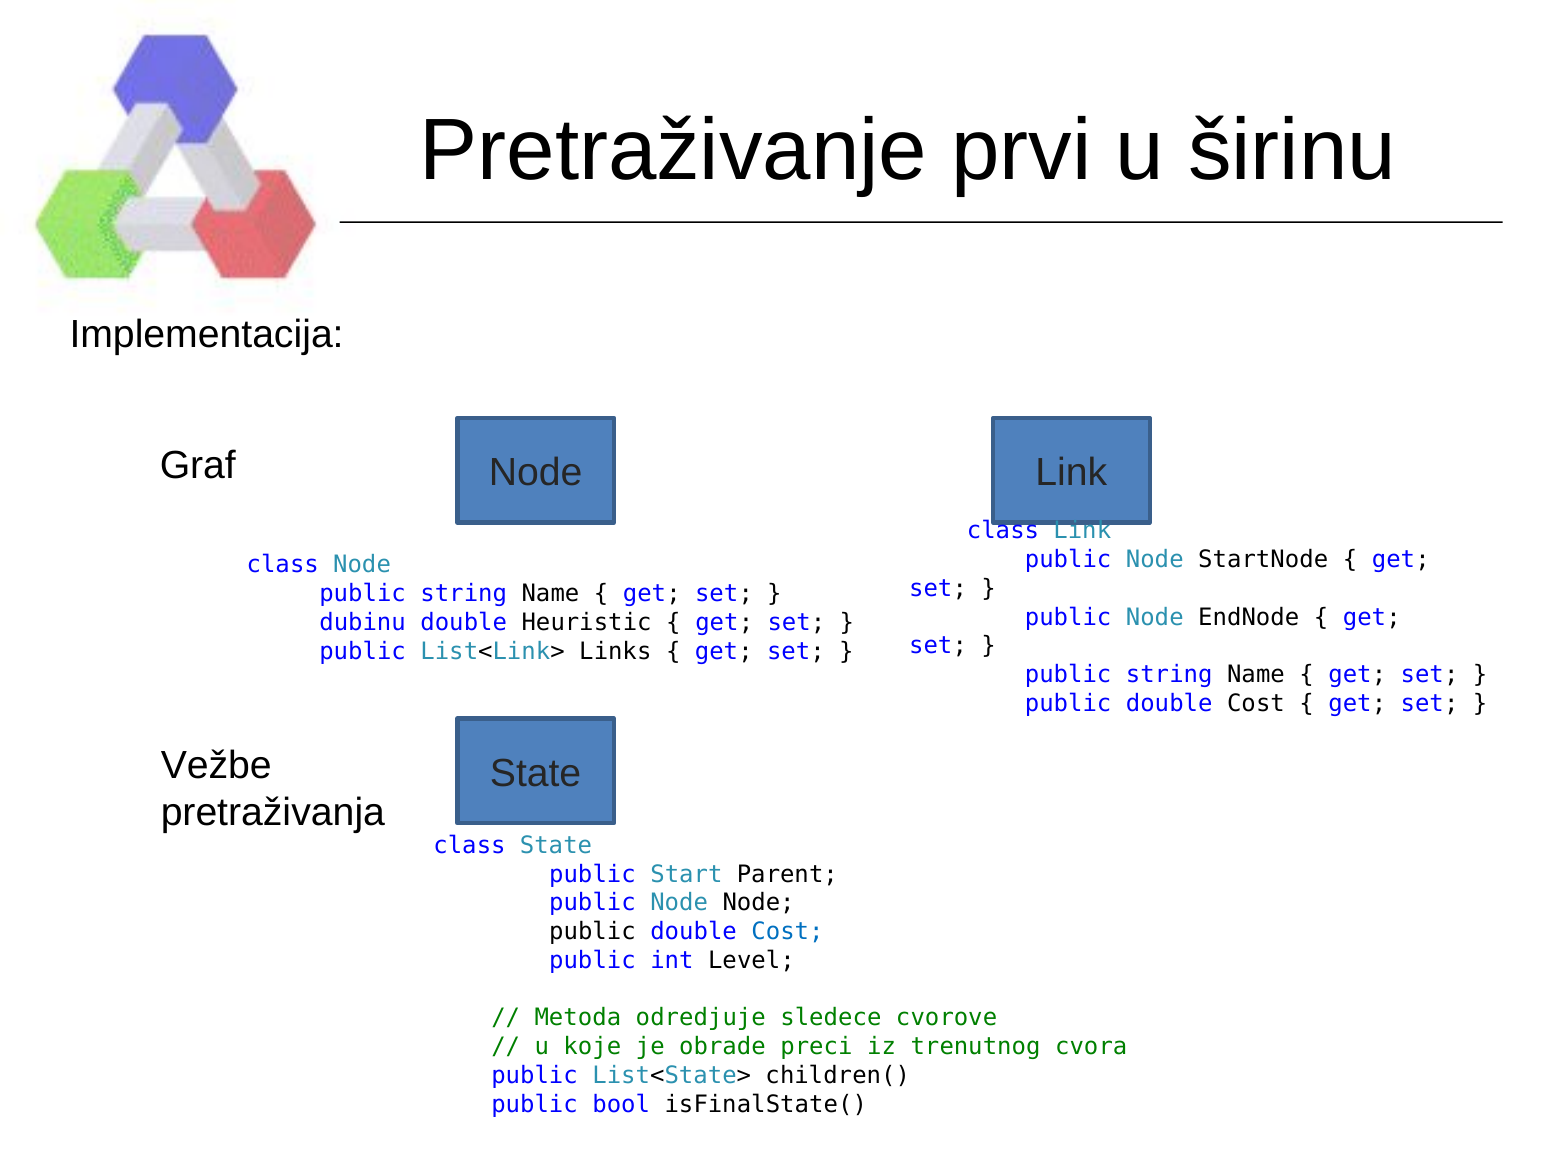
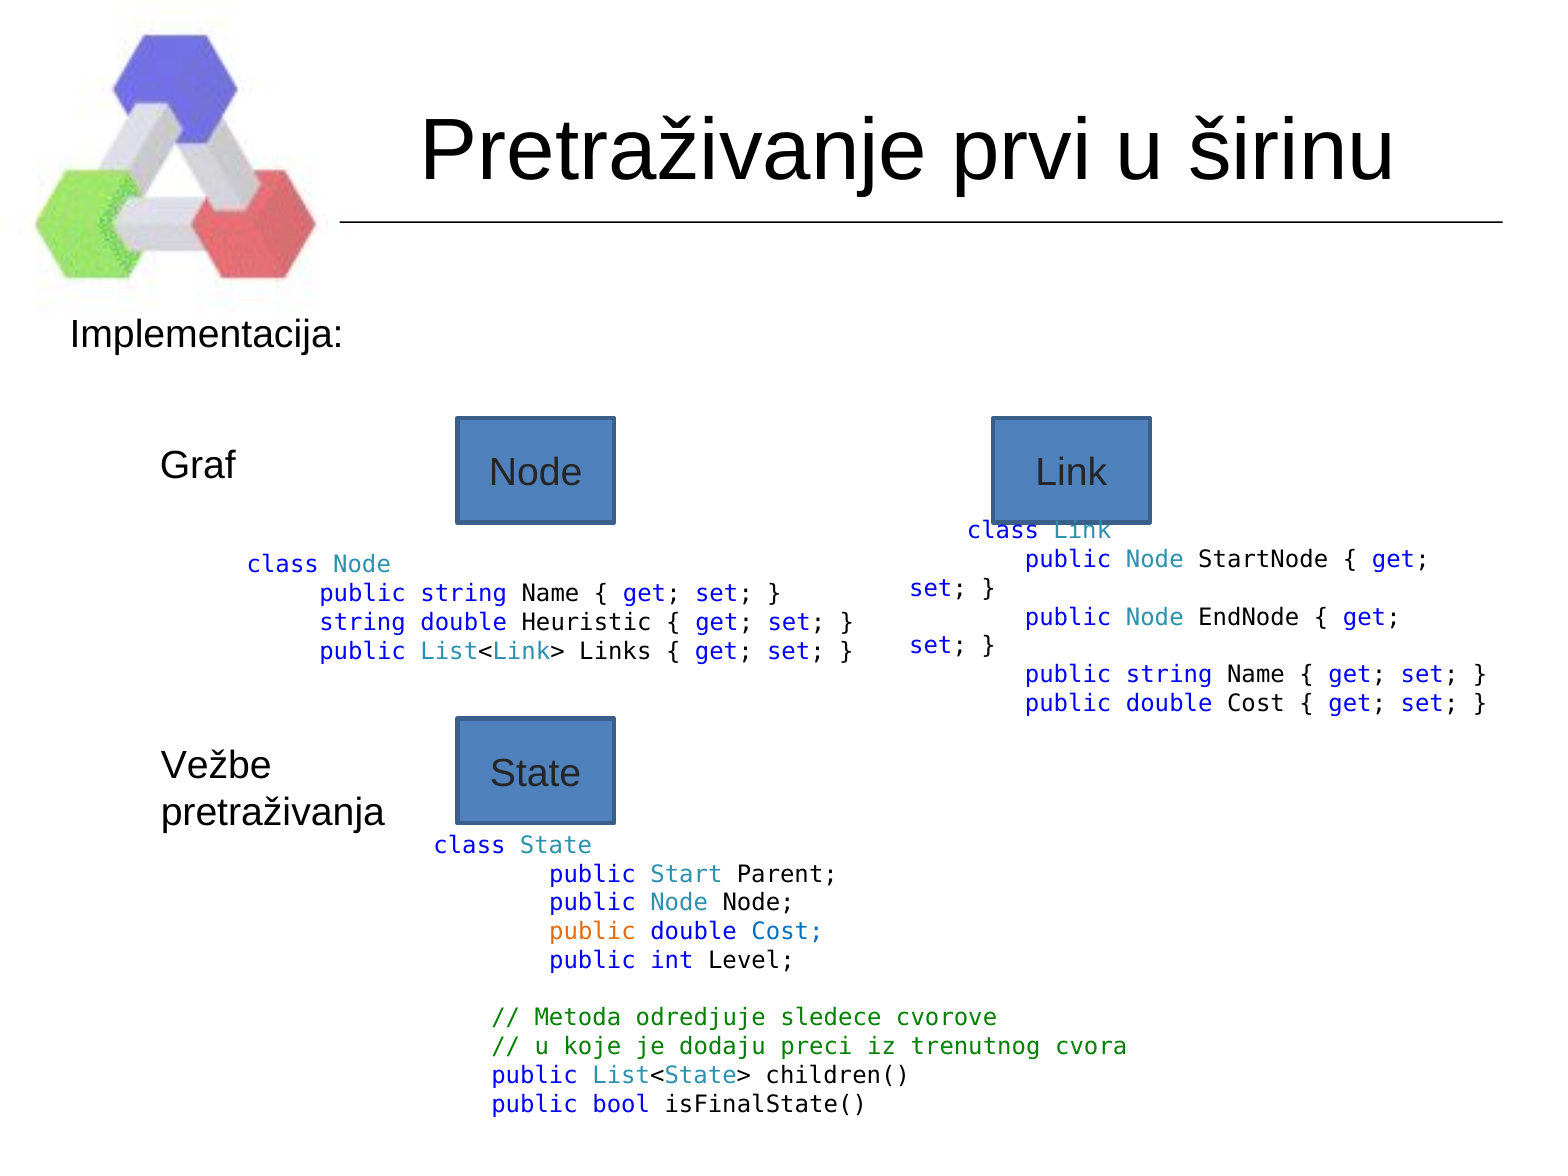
dubinu: dubinu -> string (363, 623)
public colour: black -> orange (592, 932)
obrade: obrade -> dodaju (722, 1047)
